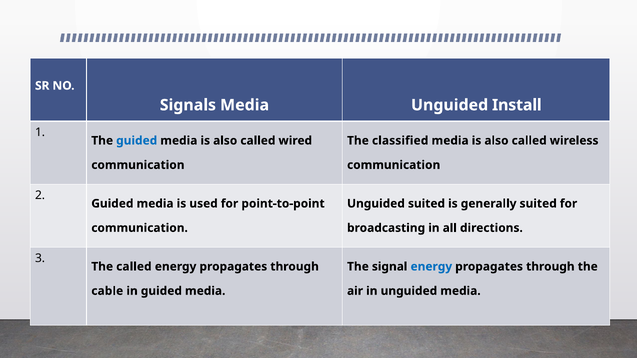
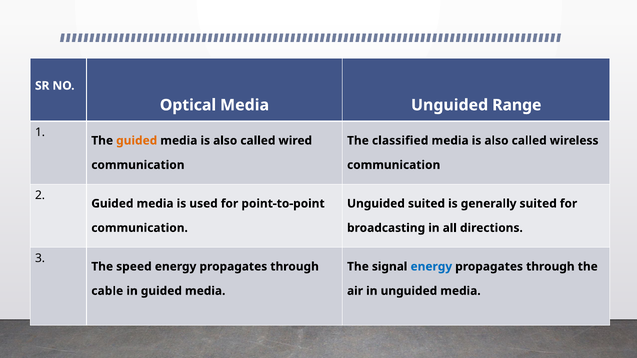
Signals: Signals -> Optical (188, 105)
Install: Install -> Range (517, 105)
guided colour: blue -> orange (137, 141)
The called: called -> speed (134, 267)
